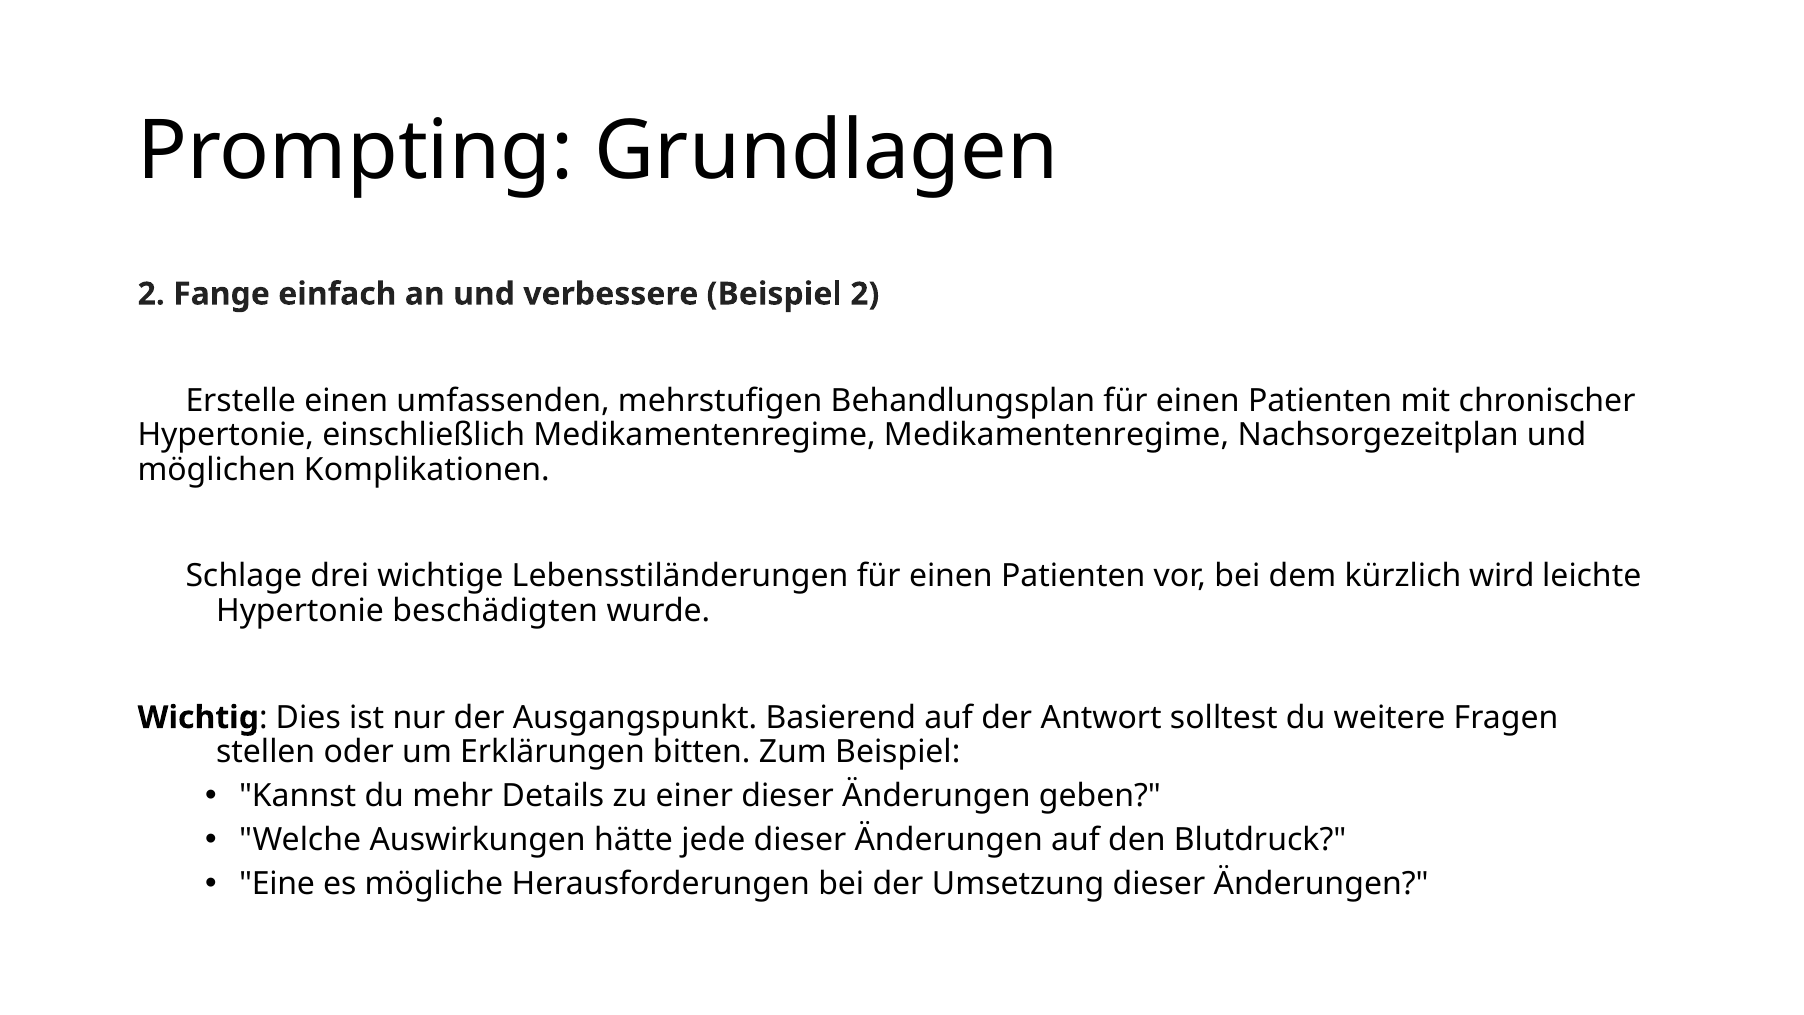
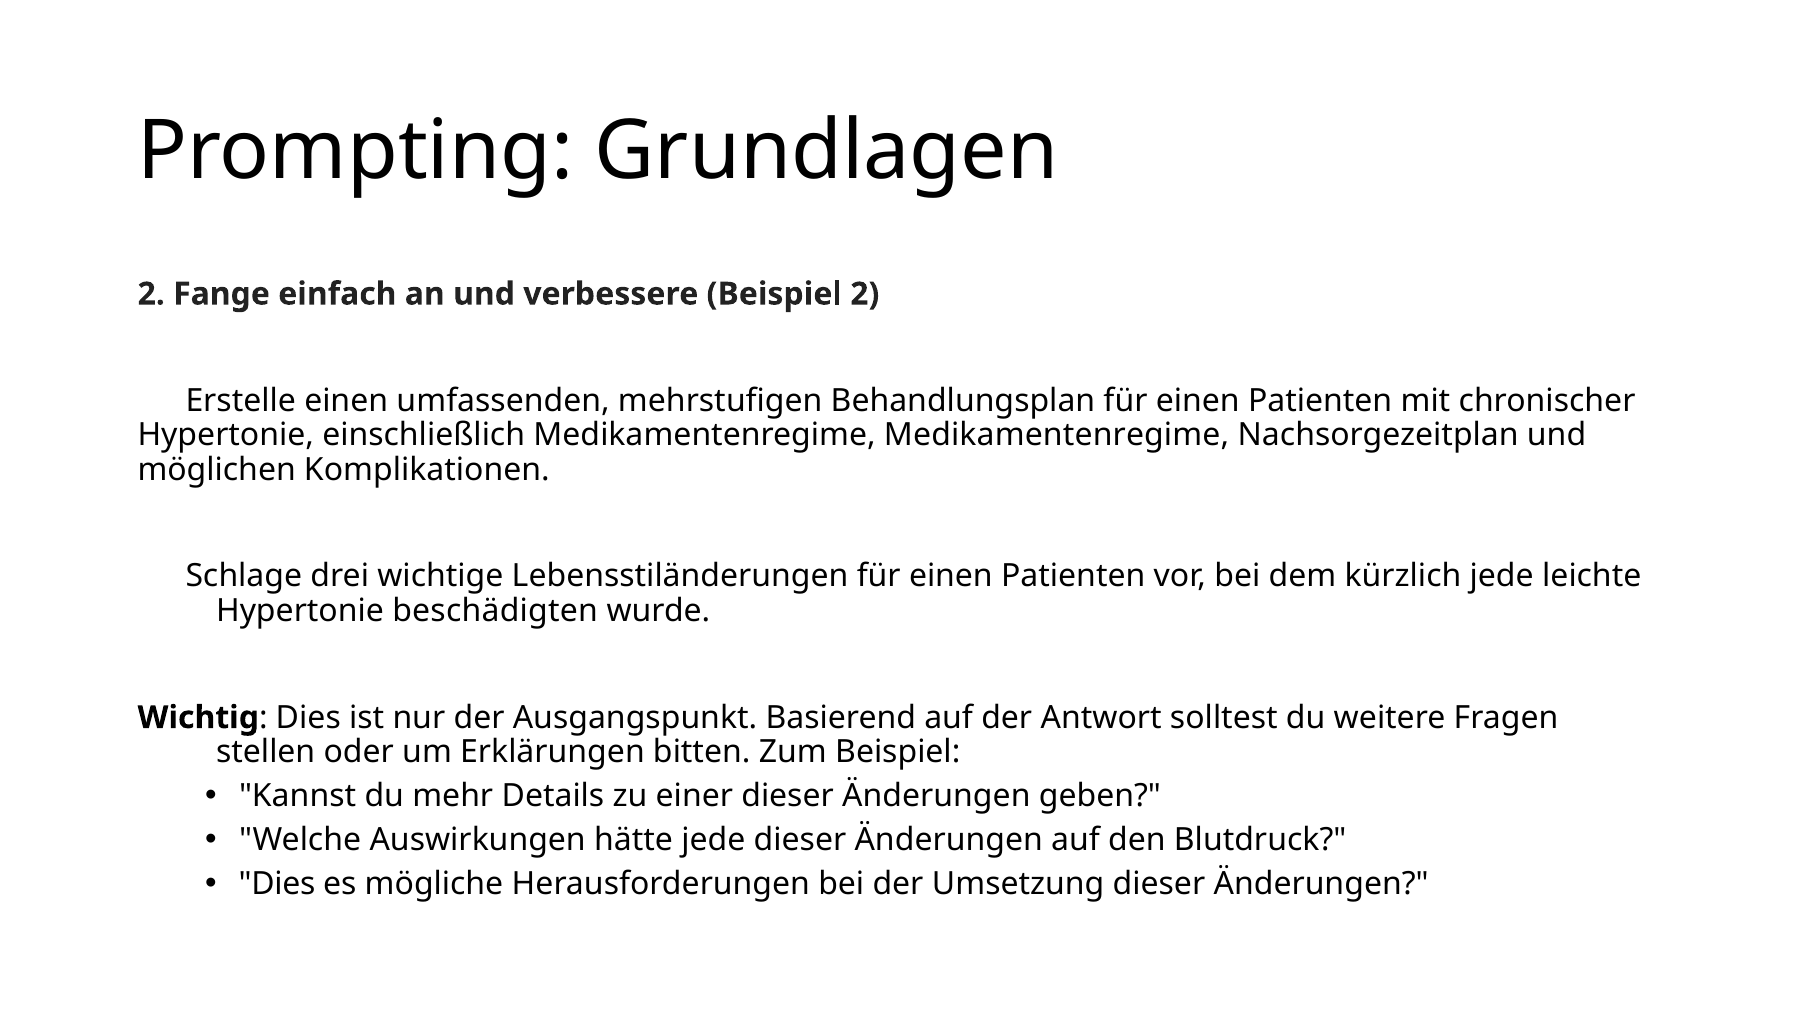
kürzlich wird: wird -> jede (1502, 576)
Eine: Eine -> Dies (277, 884)
